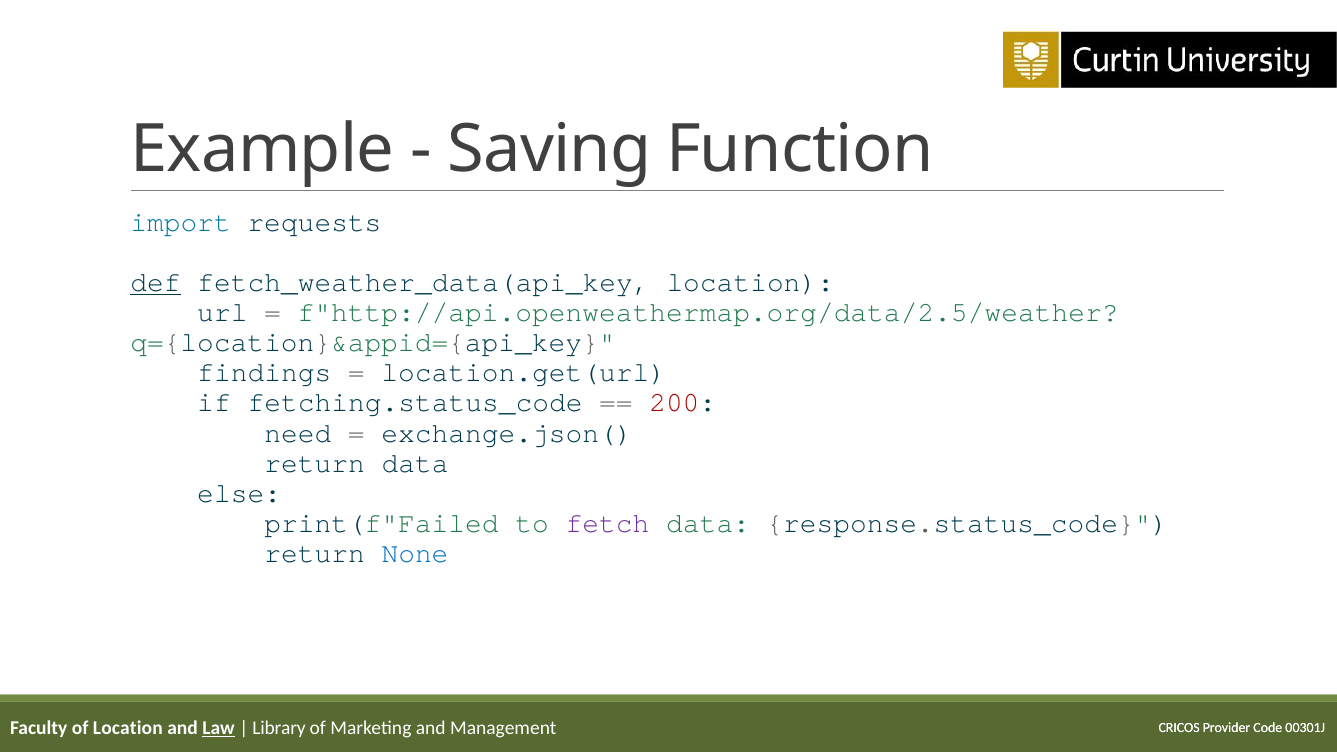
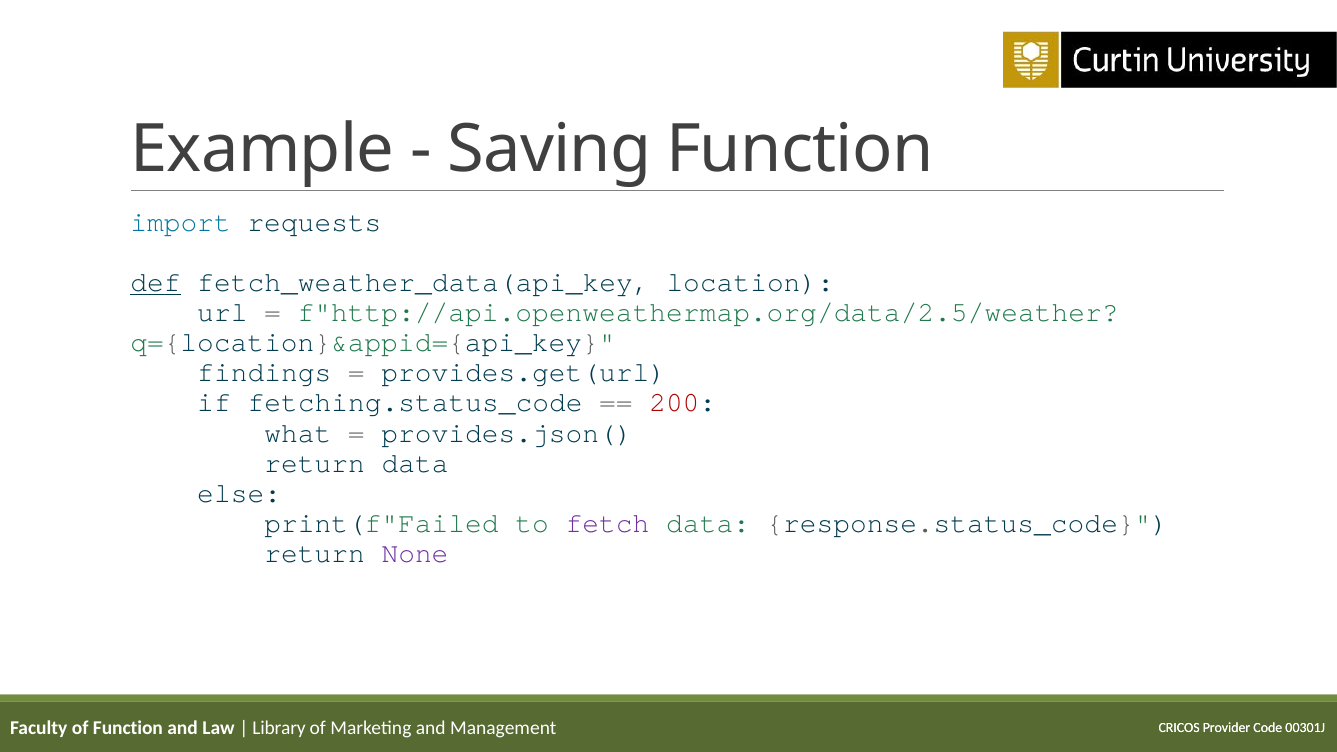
location.get(url: location.get(url -> provides.get(url (524, 373)
need: need -> what (298, 433)
exchange.json(: exchange.json( -> provides.json( (507, 433)
None colour: blue -> purple (415, 553)
of Location: Location -> Function (128, 728)
Law underline: present -> none (218, 728)
